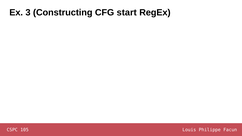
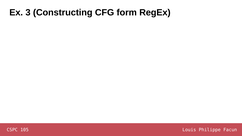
start: start -> form (127, 13)
